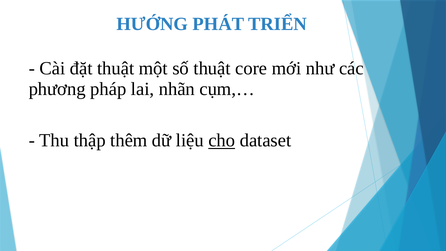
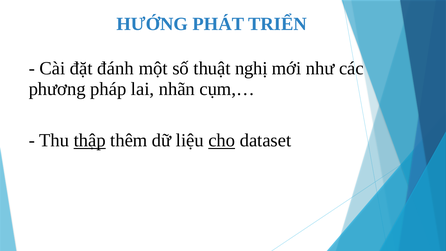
đặt thuật: thuật -> đánh (116, 68)
core: core -> nghị (251, 68)
thập underline: none -> present (90, 140)
